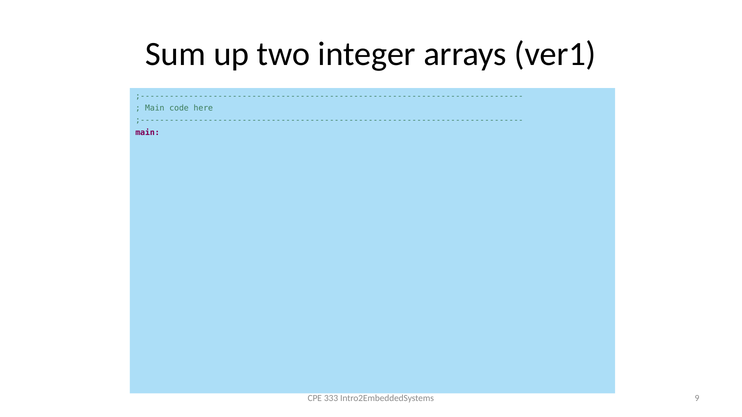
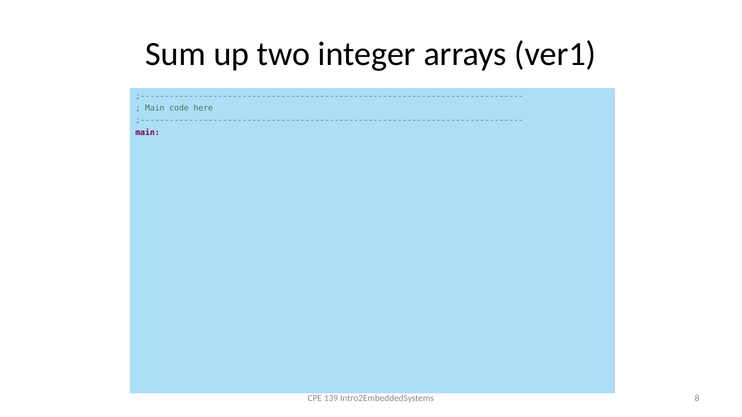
333: 333 -> 139 (331, 398)
9: 9 -> 8 (697, 398)
